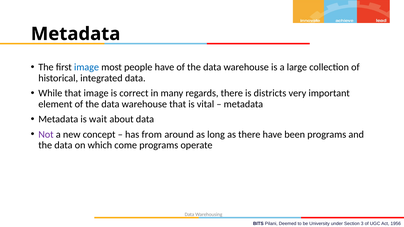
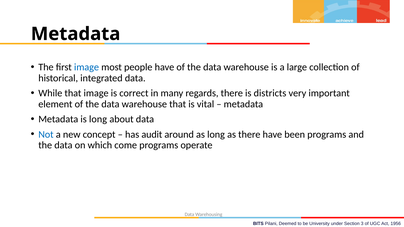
is wait: wait -> long (98, 119)
Not colour: purple -> blue (46, 135)
from: from -> audit (152, 135)
